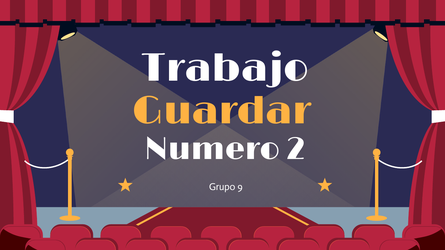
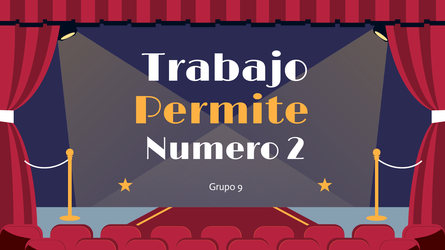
Guardar: Guardar -> Permite (221, 111)
